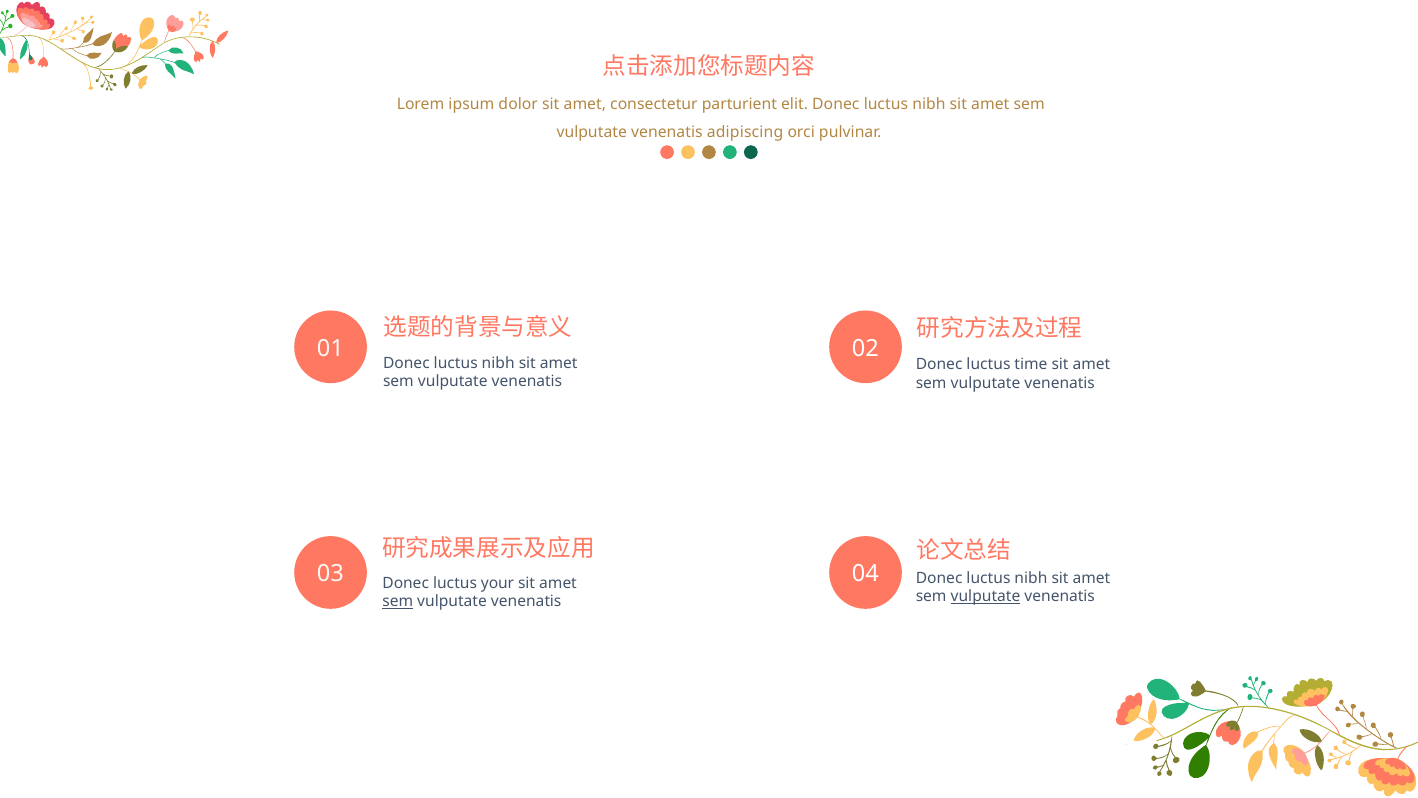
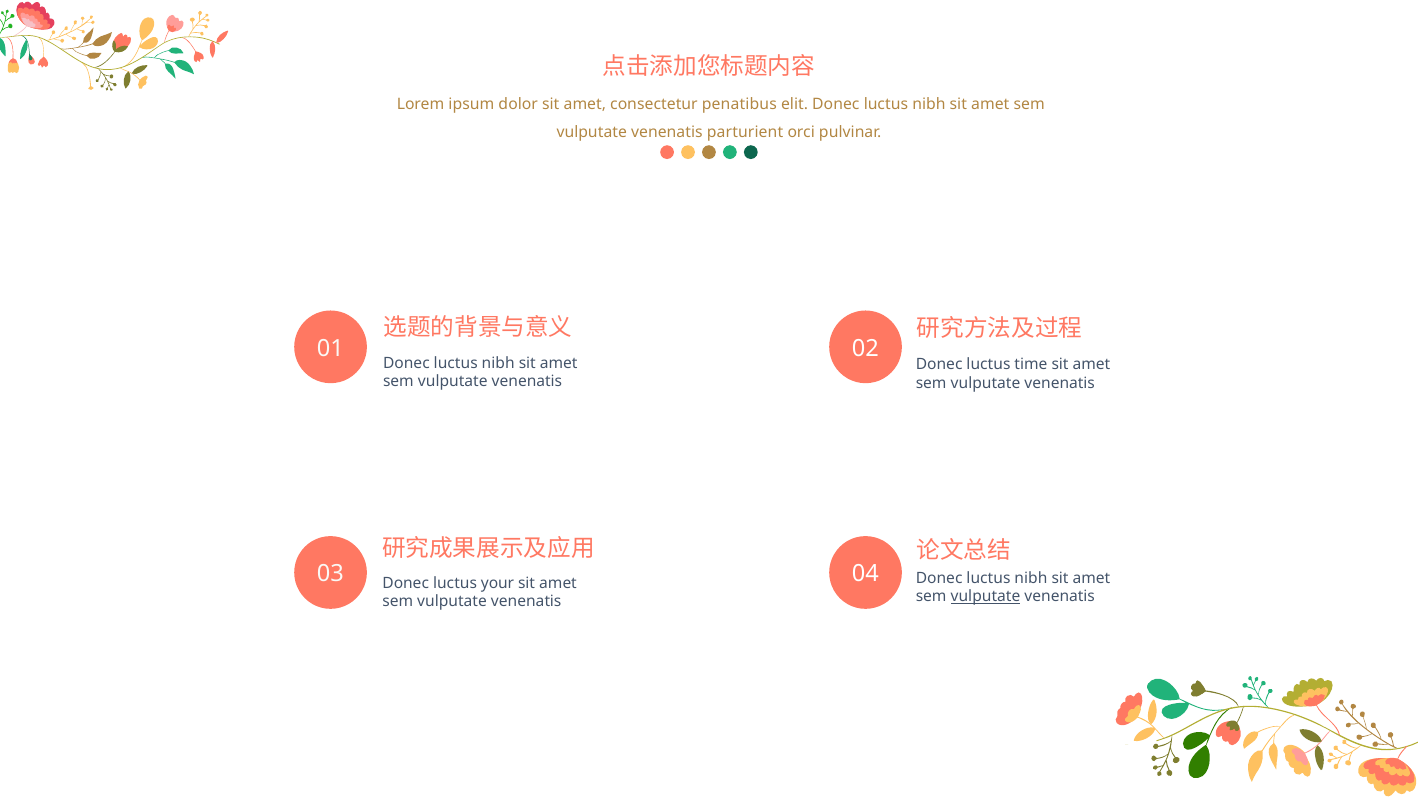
parturient: parturient -> penatibus (739, 104)
adipiscing: adipiscing -> parturient (745, 132)
sem underline: present -> none (398, 602)
